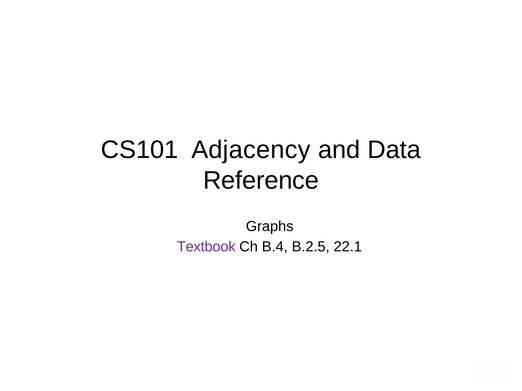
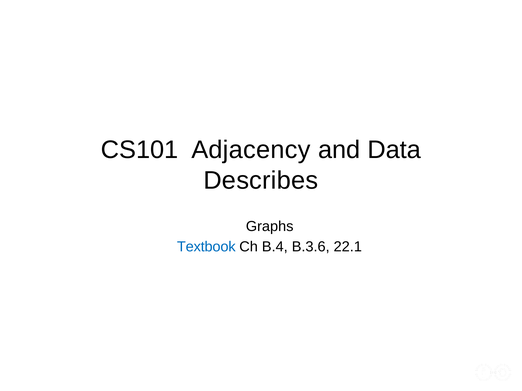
Reference: Reference -> Describes (261, 181)
Textbook colour: purple -> blue (206, 247)
B.2.5: B.2.5 -> B.3.6 (311, 247)
